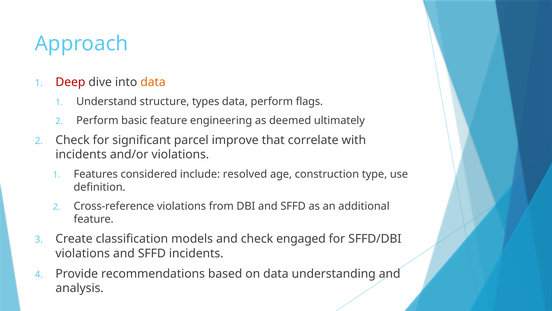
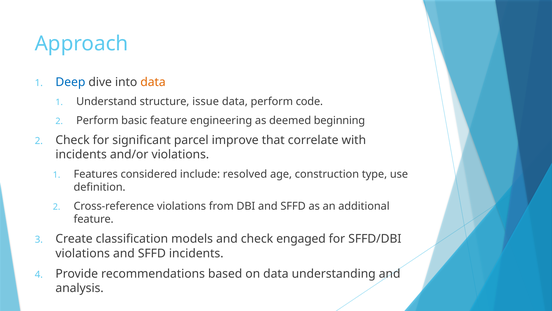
Deep colour: red -> blue (70, 82)
types: types -> issue (206, 101)
flags: flags -> code (309, 101)
ultimately: ultimately -> beginning (339, 120)
